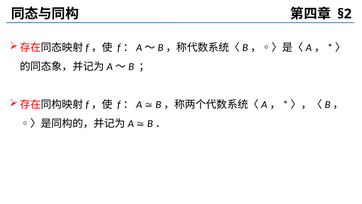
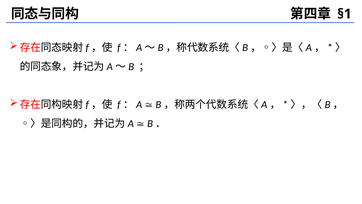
§2: §2 -> §1 (344, 14)
